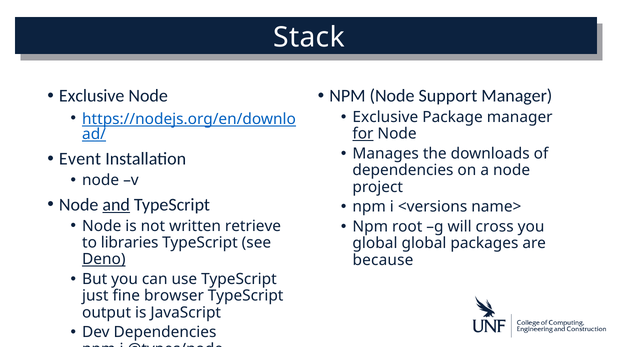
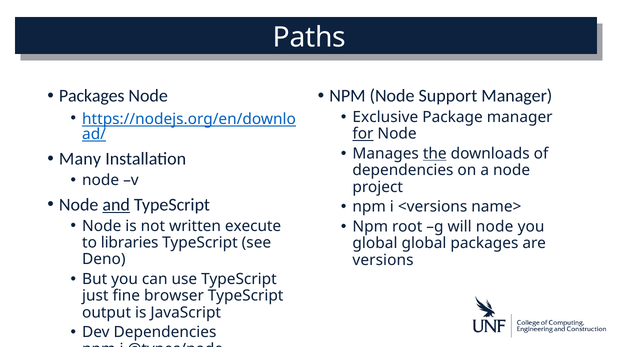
Stack: Stack -> Paths (309, 37)
Exclusive: Exclusive -> Packages (92, 96)
the underline: none -> present (435, 154)
Event: Event -> Many (80, 159)
retrieve: retrieve -> execute (253, 226)
will cross: cross -> node (495, 227)
Deno underline: present -> none (104, 259)
because: because -> versions (383, 260)
